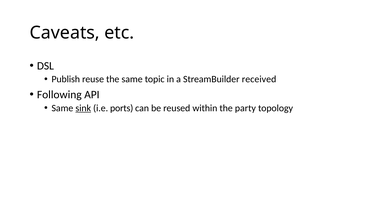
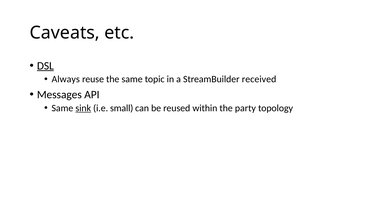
DSL underline: none -> present (45, 66)
Publish: Publish -> Always (66, 79)
Following: Following -> Messages (59, 95)
ports: ports -> small (122, 108)
